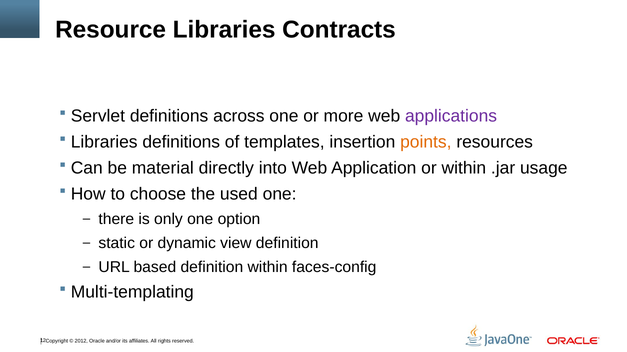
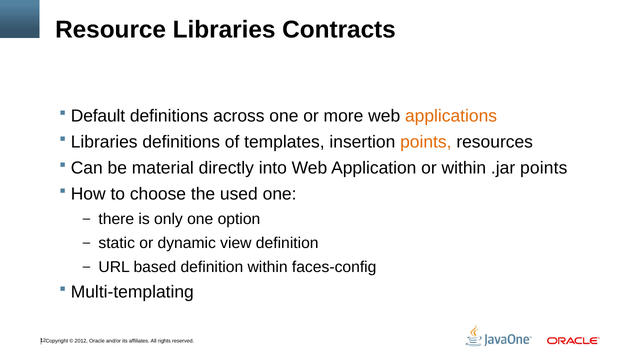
Servlet: Servlet -> Default (98, 116)
applications colour: purple -> orange (451, 116)
.jar usage: usage -> points (544, 168)
